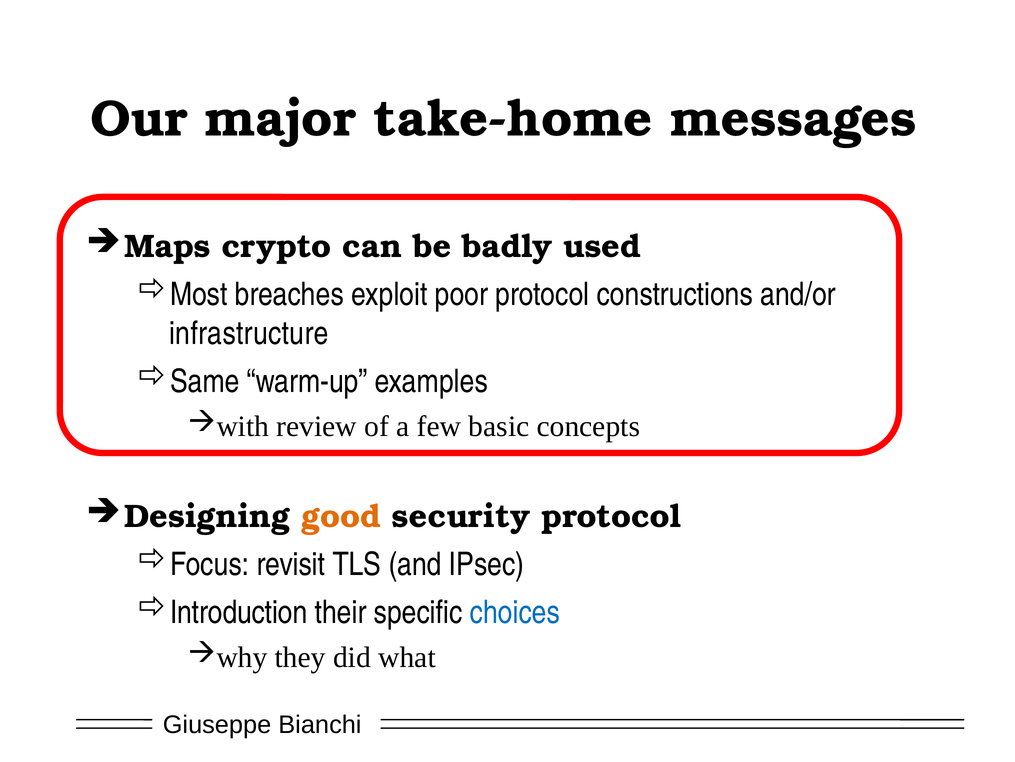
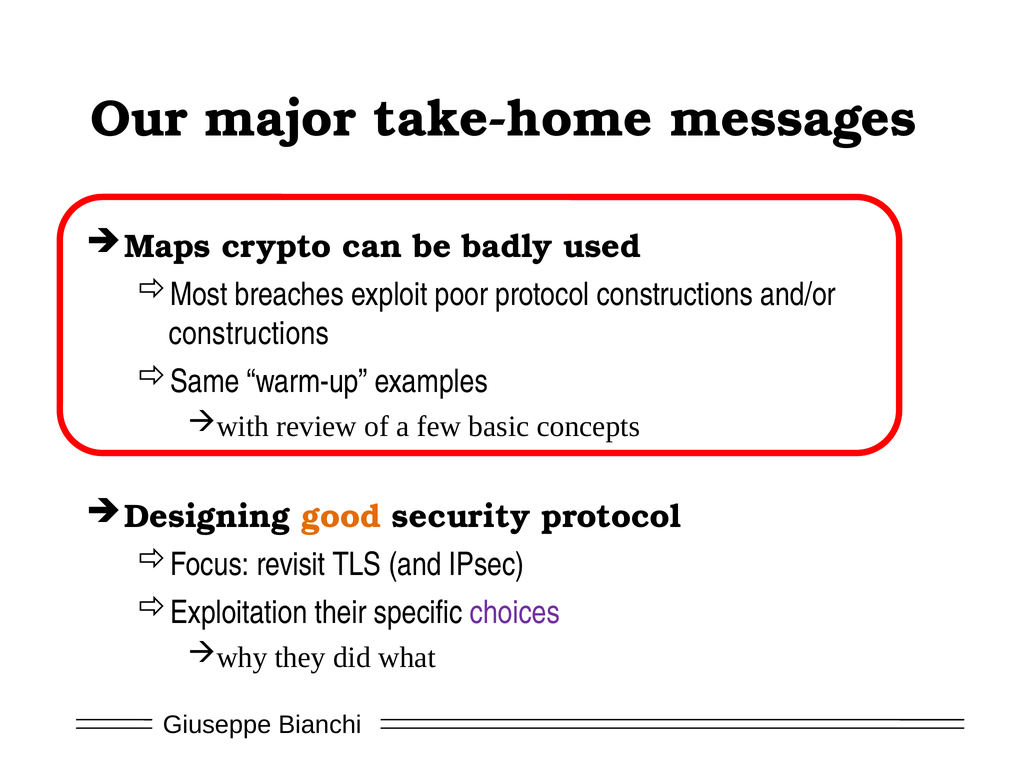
infrastructure: infrastructure -> constructions (249, 333)
Introduction: Introduction -> Exploitation (239, 612)
choices colour: blue -> purple (515, 612)
